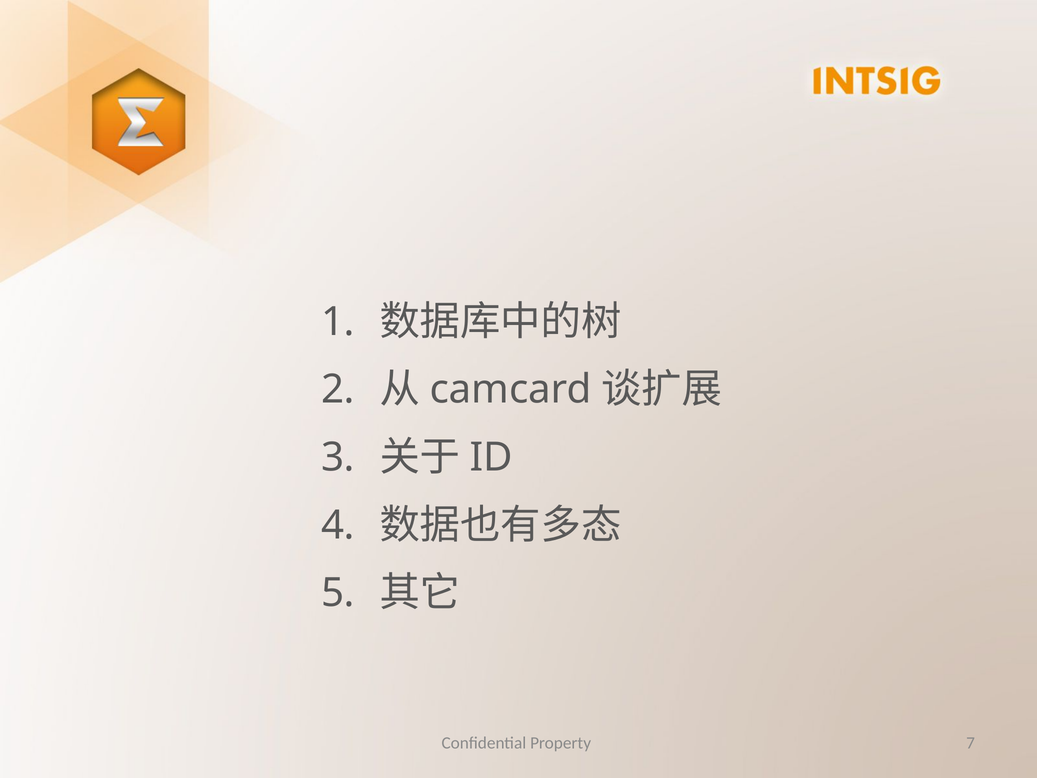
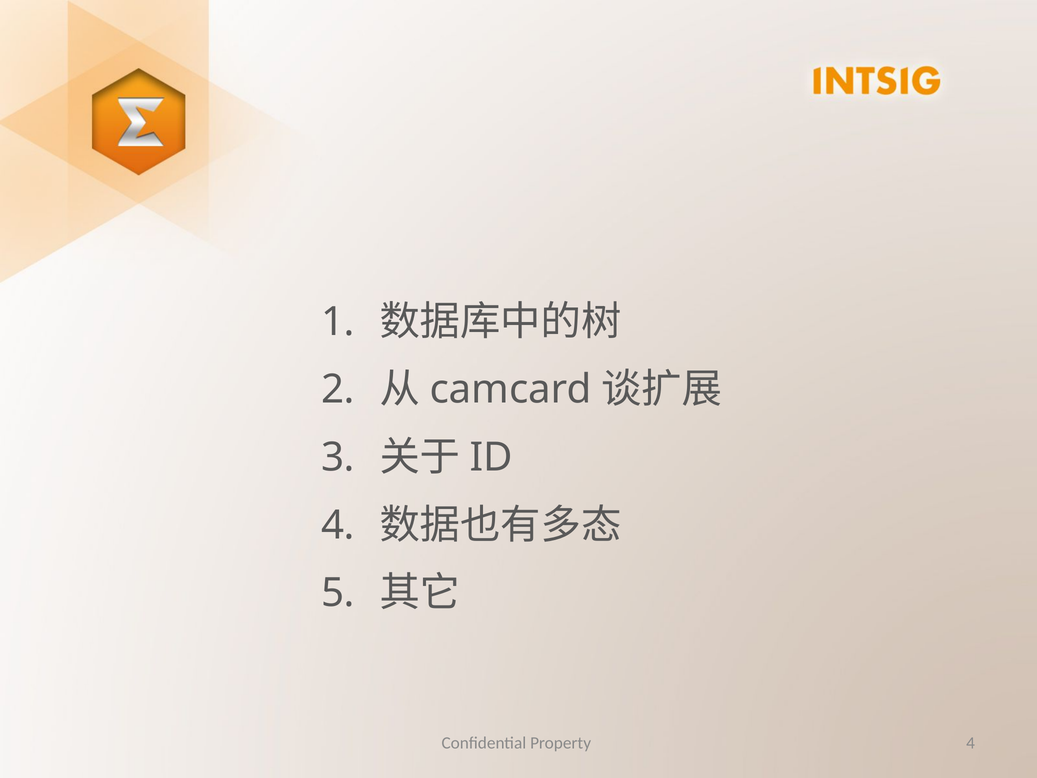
Property 7: 7 -> 4 (970, 743)
